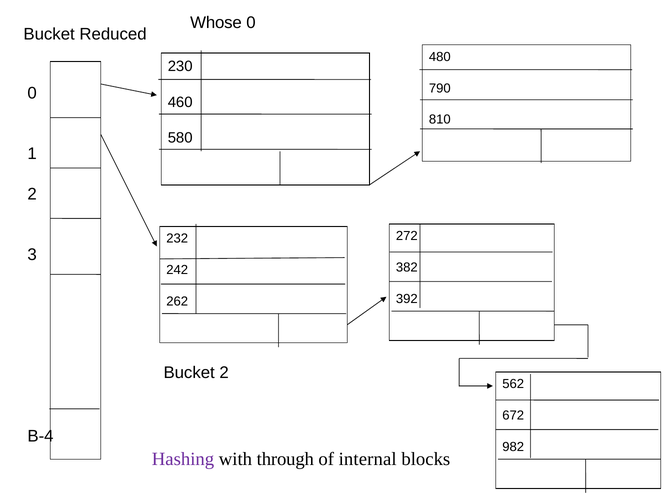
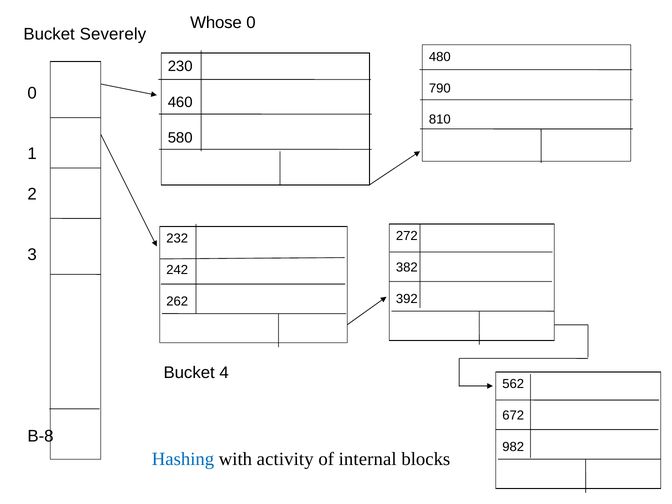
Reduced: Reduced -> Severely (113, 34)
Bucket 2: 2 -> 4 (224, 373)
B-4: B-4 -> B-8 (41, 436)
Hashing colour: purple -> blue (183, 459)
through: through -> activity (285, 459)
